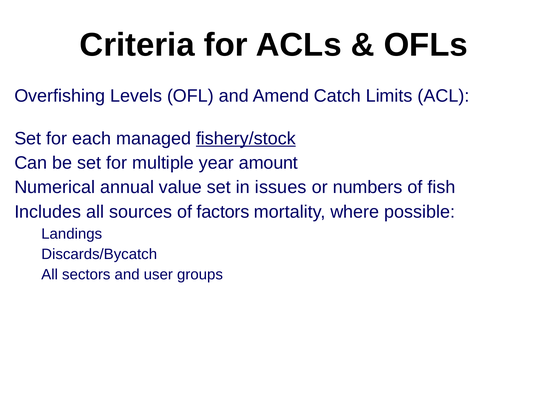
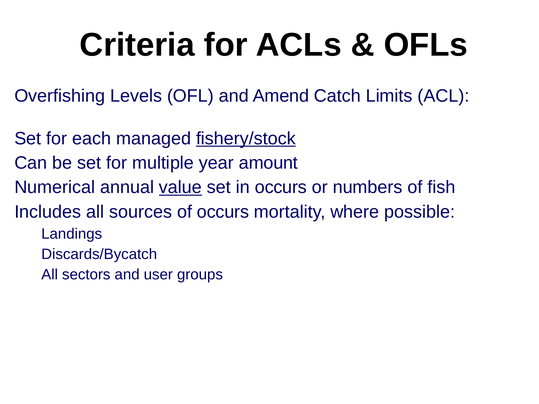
value underline: none -> present (180, 187)
in issues: issues -> occurs (281, 187)
of factors: factors -> occurs (223, 212)
